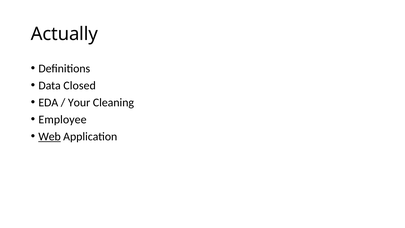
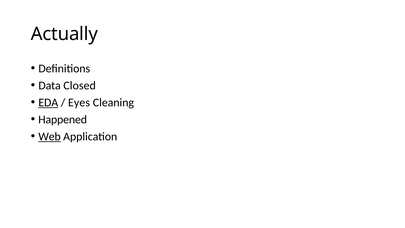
EDA underline: none -> present (48, 102)
Your: Your -> Eyes (79, 102)
Employee: Employee -> Happened (63, 119)
